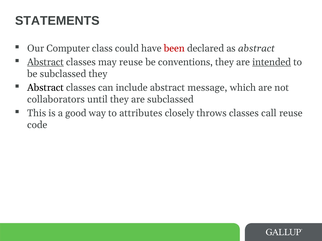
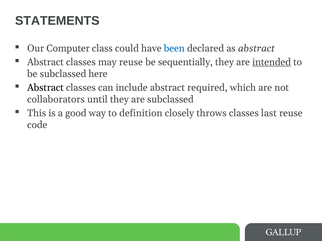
been colour: red -> blue (174, 48)
Abstract underline: present -> none (45, 62)
conventions: conventions -> sequentially (185, 62)
subclassed they: they -> here (98, 74)
message: message -> required (207, 88)
attributes: attributes -> definition (141, 113)
call: call -> last (269, 113)
